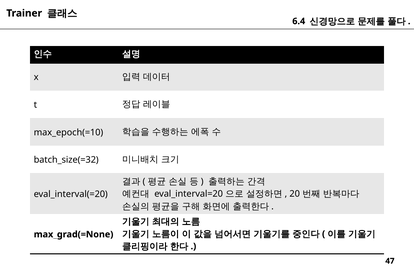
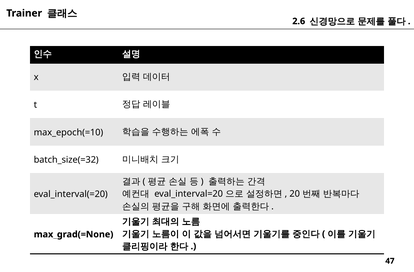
6.4: 6.4 -> 2.6 (299, 21)
